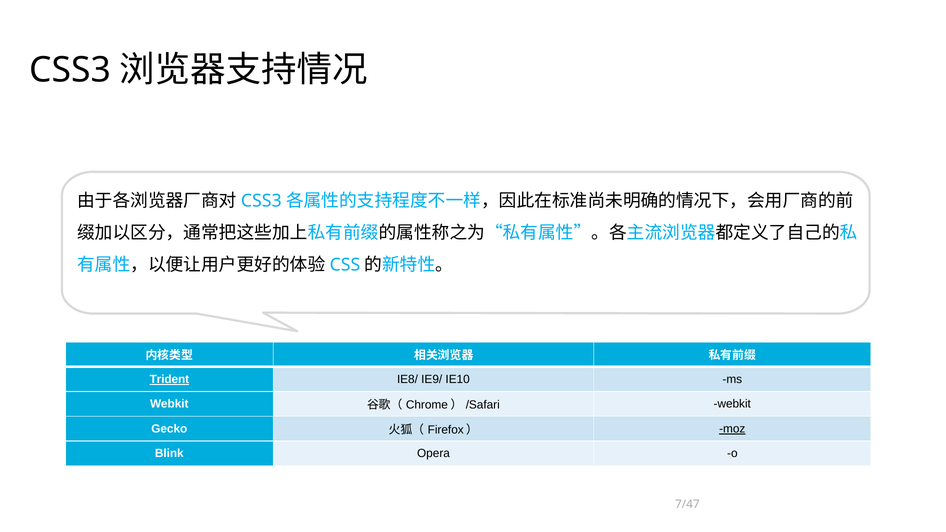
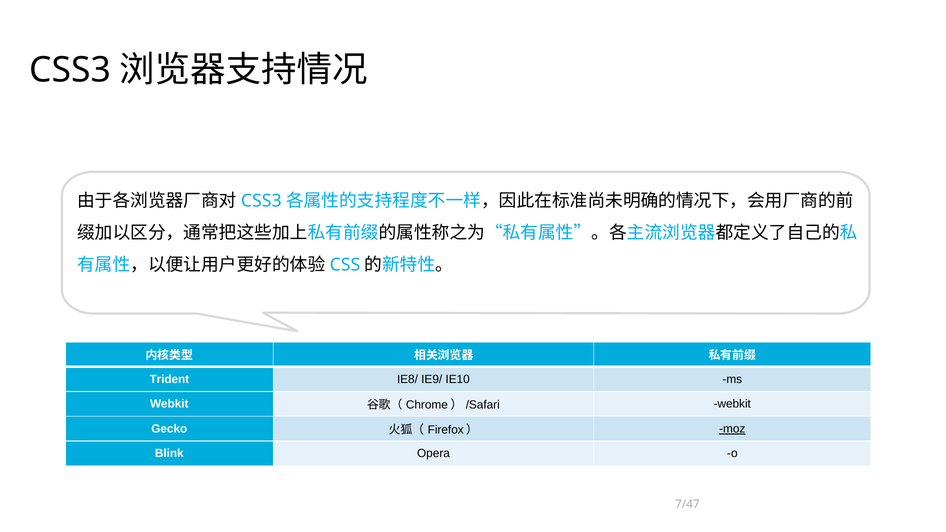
Trident underline: present -> none (169, 379)
